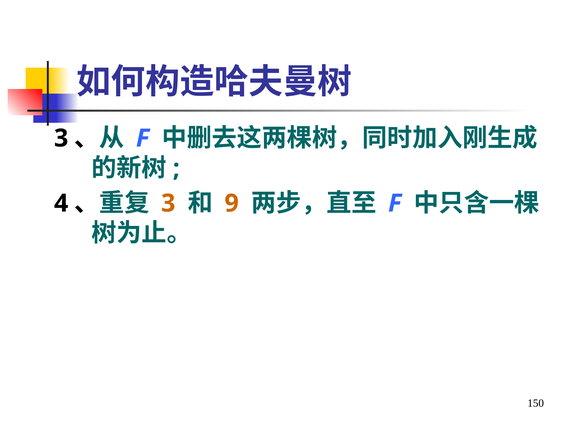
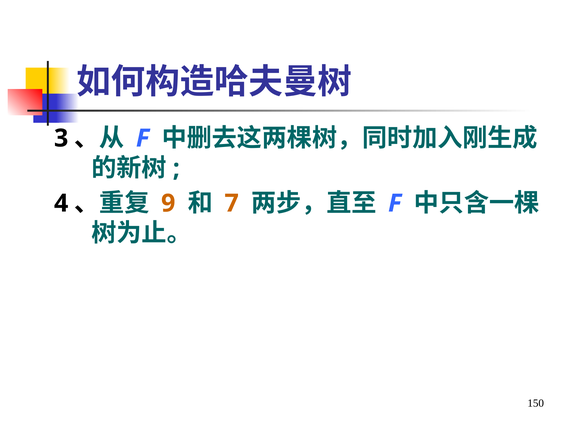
3: 3 -> 9 (168, 203)
9: 9 -> 7 (232, 203)
